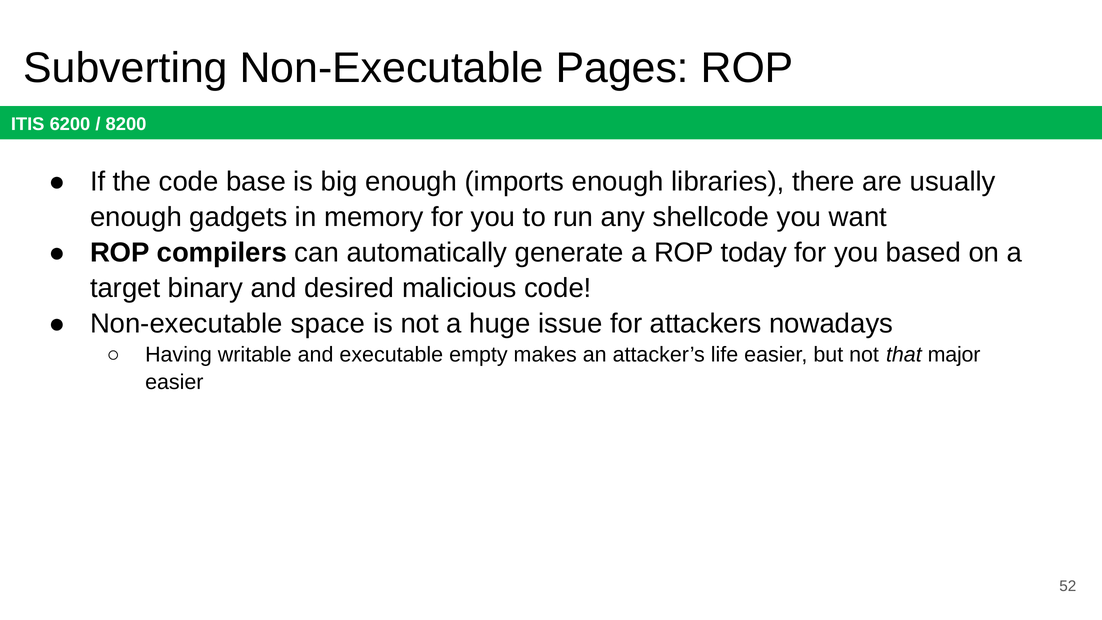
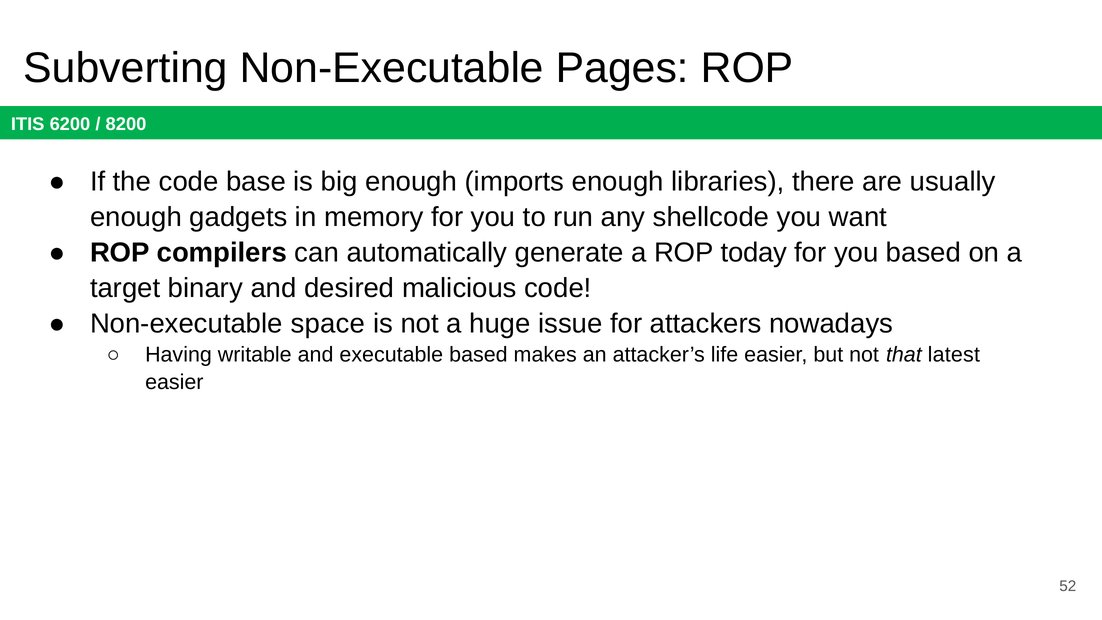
executable empty: empty -> based (478, 355)
major: major -> latest (954, 355)
